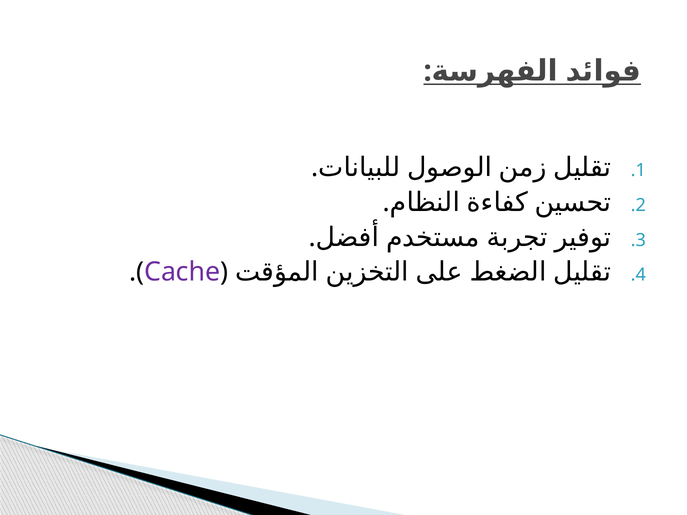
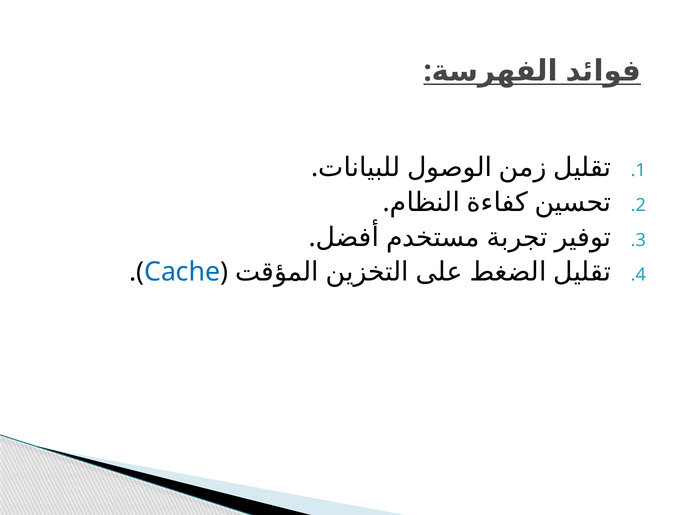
Cache colour: purple -> blue (182, 272)
